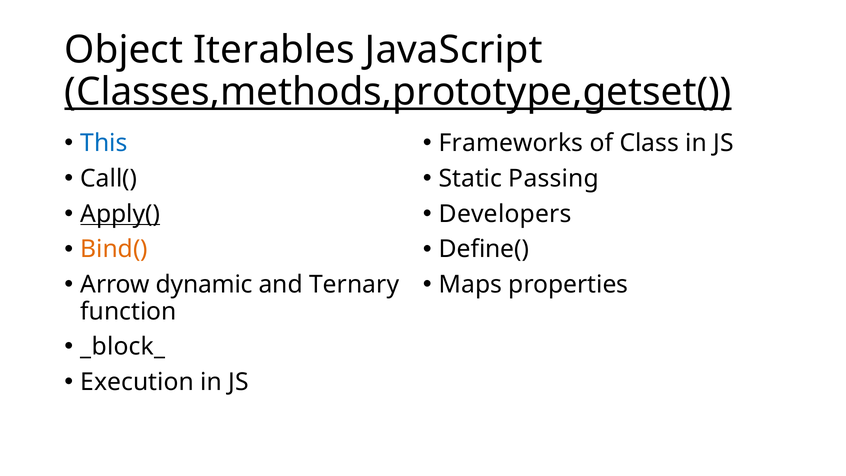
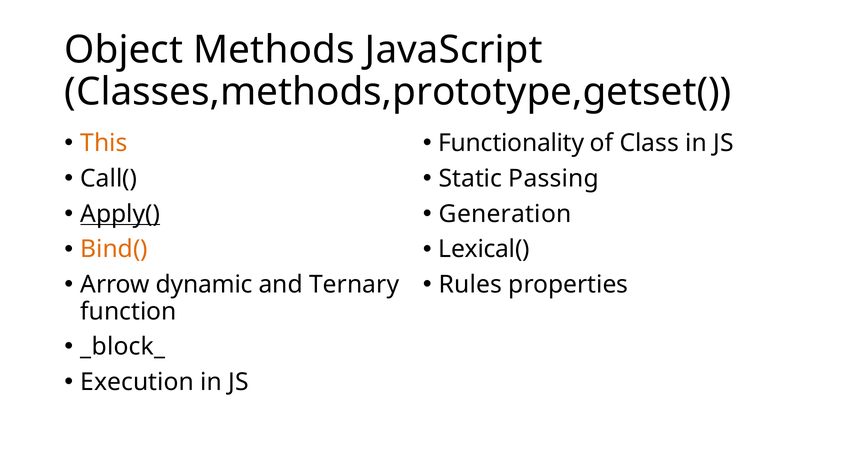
Iterables: Iterables -> Methods (274, 50)
Classes,methods,prototype,getset( underline: present -> none (398, 92)
This colour: blue -> orange (104, 143)
Frameworks: Frameworks -> Functionality (511, 143)
Developers: Developers -> Generation (505, 214)
Define(: Define( -> Lexical( (484, 249)
Maps: Maps -> Rules (470, 285)
